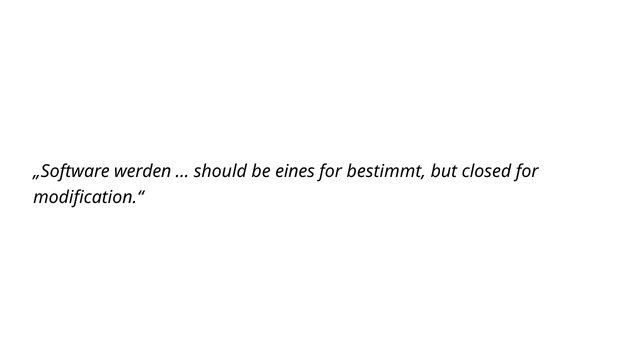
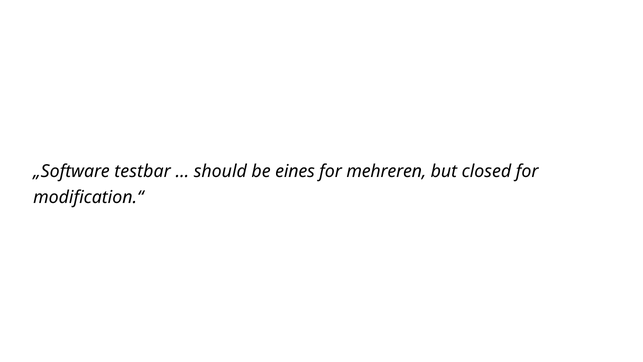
werden: werden -> testbar (143, 171)
bestimmt: bestimmt -> mehreren (386, 171)
